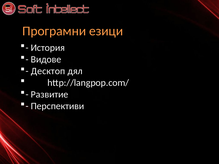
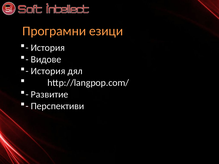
Десктоп: Десктоп -> История (48, 71)
